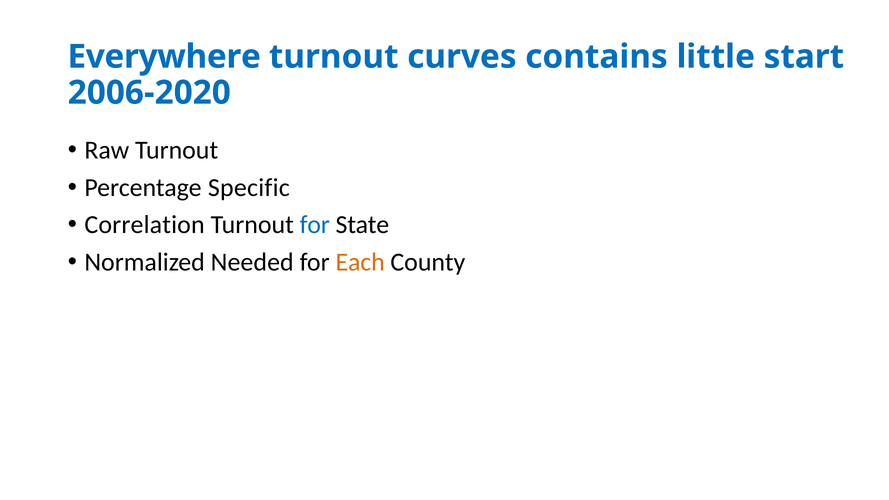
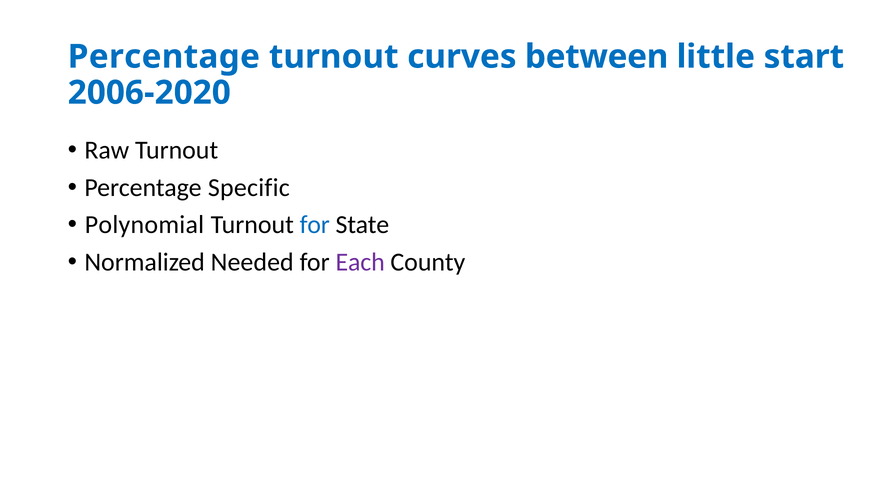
Everywhere: Everywhere -> Percentage (164, 57)
contains: contains -> between (597, 57)
Correlation: Correlation -> Polynomial (145, 225)
Each colour: orange -> purple (360, 262)
